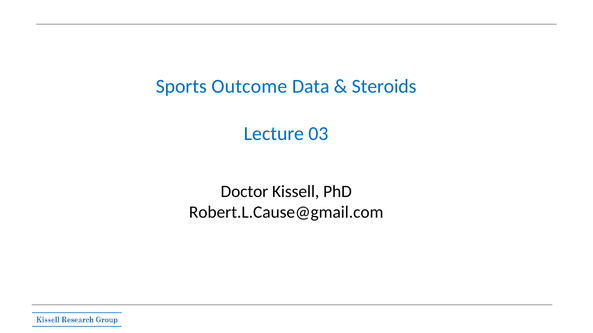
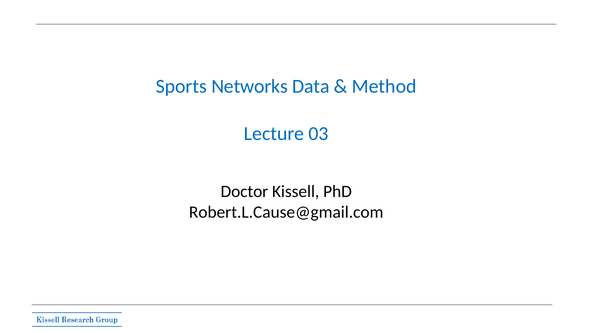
Outcome: Outcome -> Networks (250, 87)
Steroids: Steroids -> Method (384, 87)
